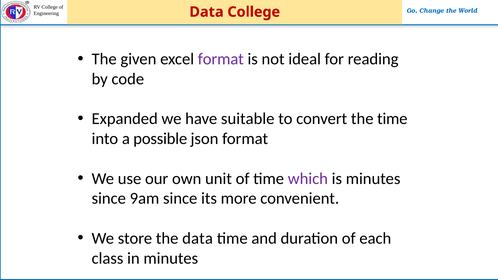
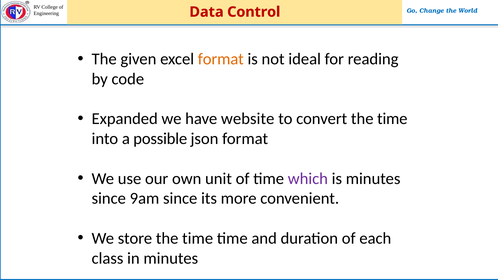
Data College: College -> Control (254, 12)
format colour: purple -> orange (221, 59)
suitable: suitable -> website (248, 119)
store the data: data -> time (198, 238)
